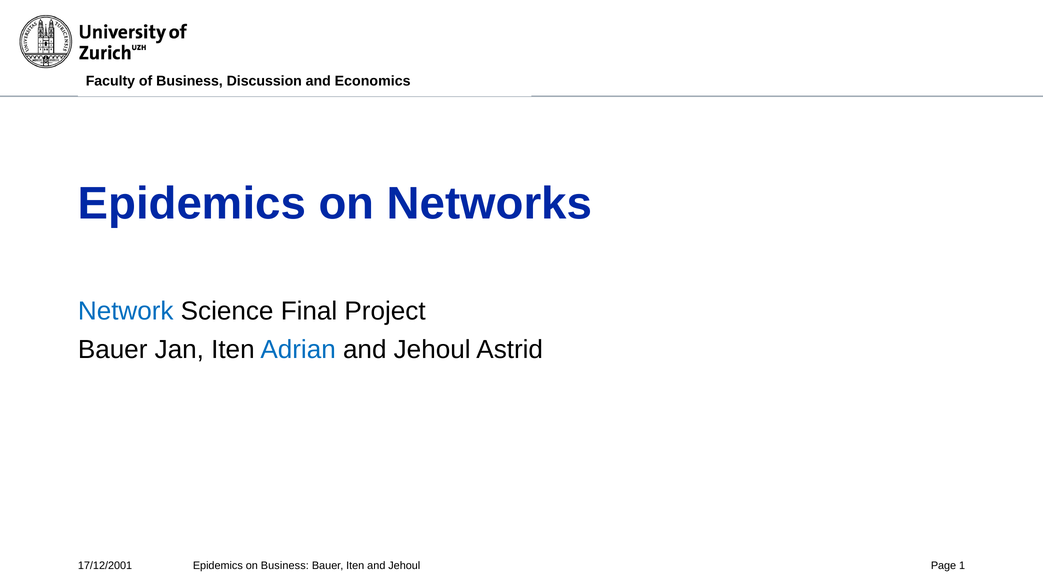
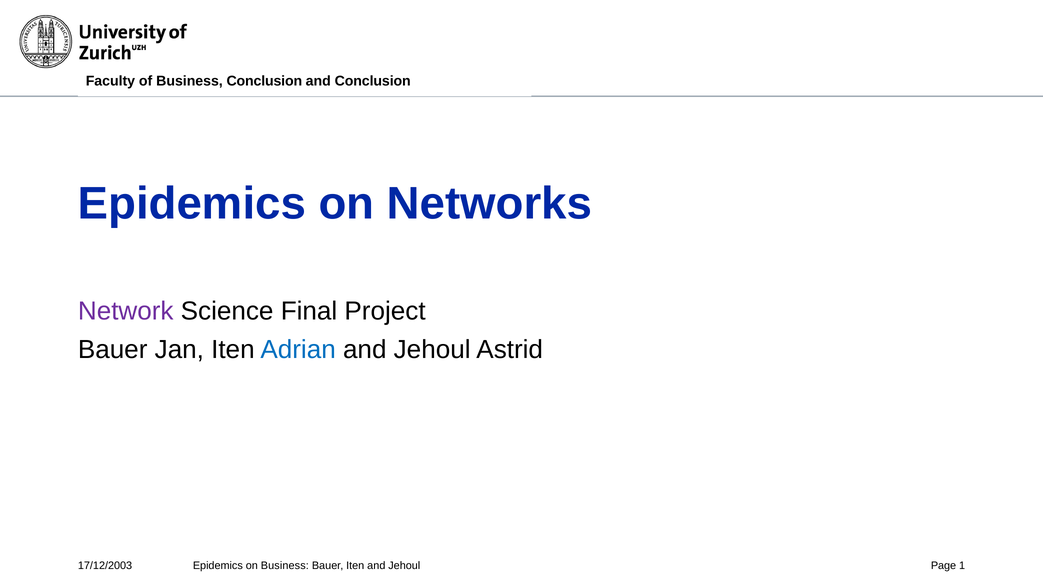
Discussion: Discussion -> Conclusion (264, 81)
and Economics: Economics -> Conclusion (373, 81)
Network colour: blue -> purple (126, 311)
17/12/2001: 17/12/2001 -> 17/12/2003 (105, 565)
